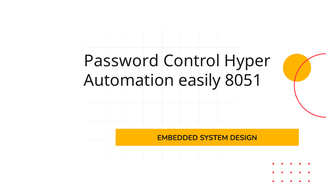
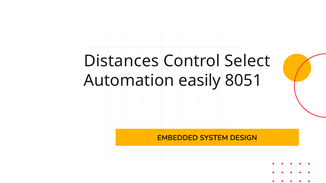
Password: Password -> Distances (121, 61)
Hyper: Hyper -> Select (247, 61)
